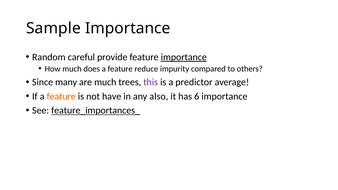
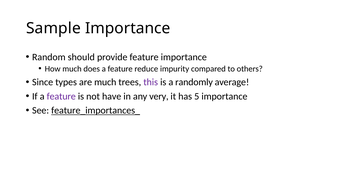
careful: careful -> should (81, 57)
importance underline: present -> none (184, 57)
many: many -> types (66, 82)
predictor: predictor -> randomly (194, 82)
feature colour: orange -> purple (61, 96)
also: also -> very (159, 96)
6: 6 -> 5 (197, 96)
